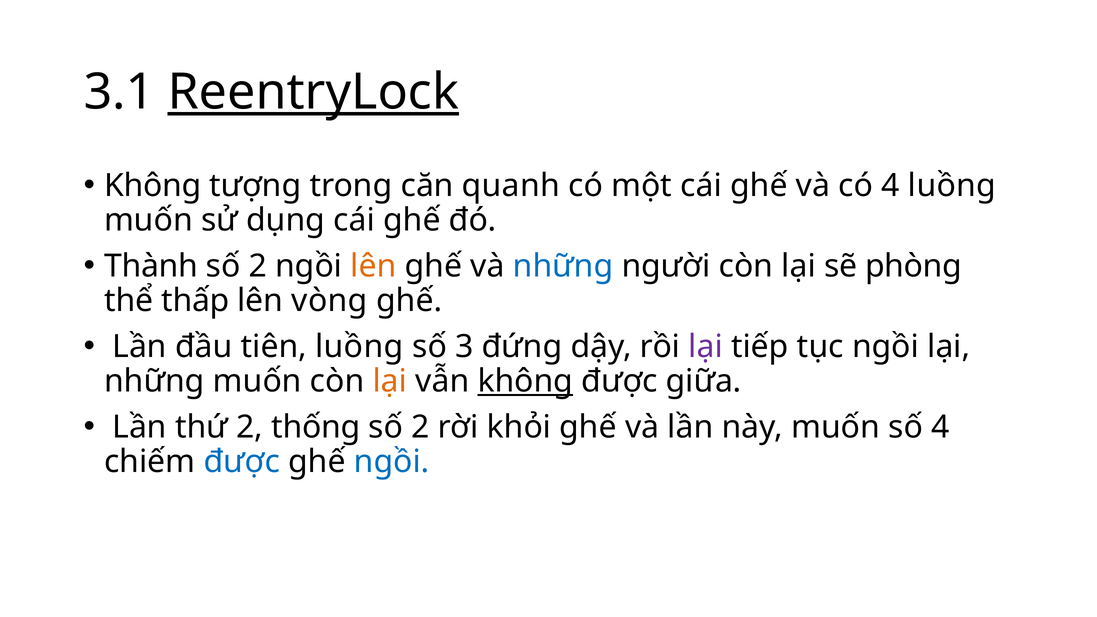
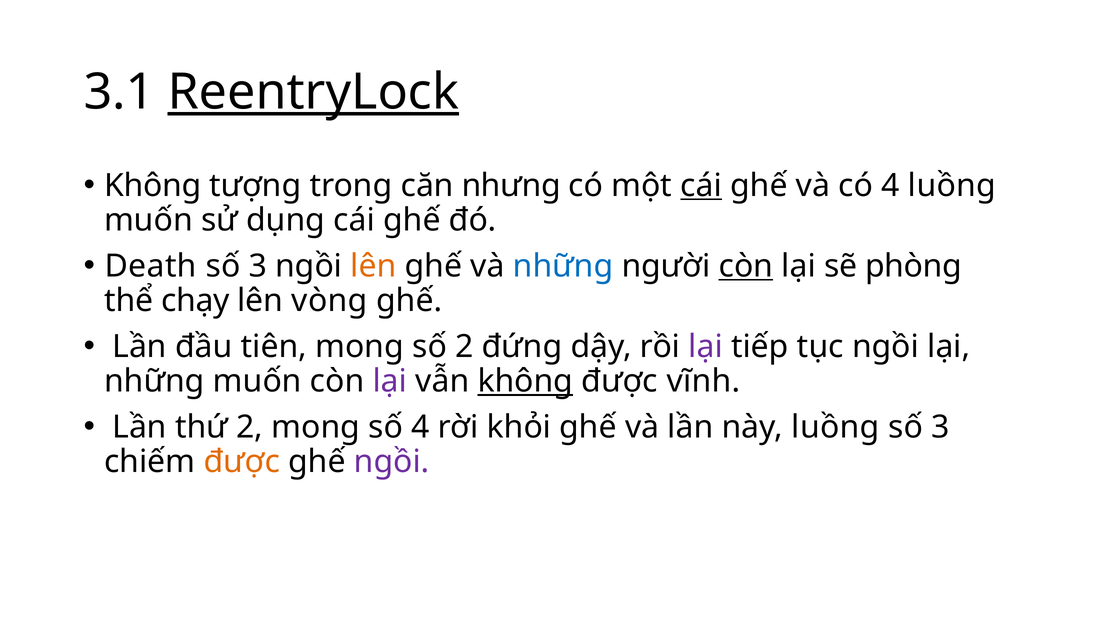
quanh: quanh -> nhưng (511, 185)
cái underline: none -> present (701, 185)
Thành: Thành -> Death (151, 266)
2: 2 -> 3 (258, 266)
còn underline: none -> present (746, 266)
thấp: thấp -> chạy (195, 301)
tiên luồng: luồng -> mong (360, 347)
số 3: 3 -> 2 (464, 347)
lại colour: orange -> purple (390, 381)
giữa: giữa -> vĩnh (703, 381)
2 thống: thống -> mong (316, 427)
2: 2 -> 4 (420, 427)
này muốn: muốn -> luồng (835, 427)
4: 4 -> 3 (940, 427)
được colour: blue -> orange (242, 462)
ngồi colour: blue -> purple (392, 462)
